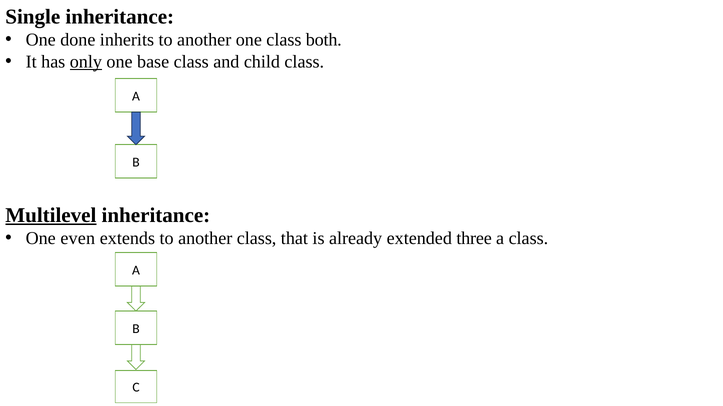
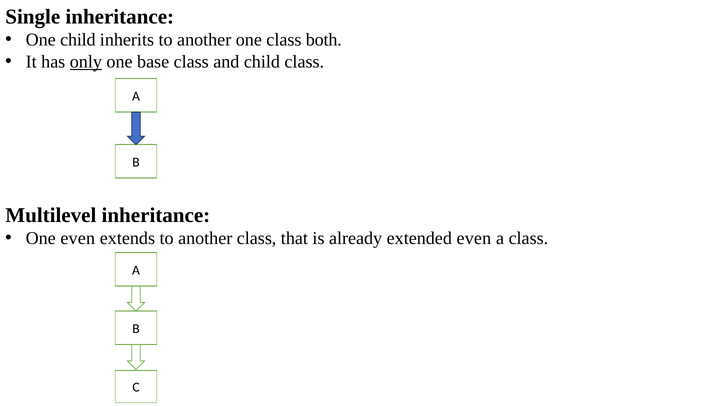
One done: done -> child (78, 40)
Multilevel underline: present -> none (51, 216)
extended three: three -> even (474, 239)
